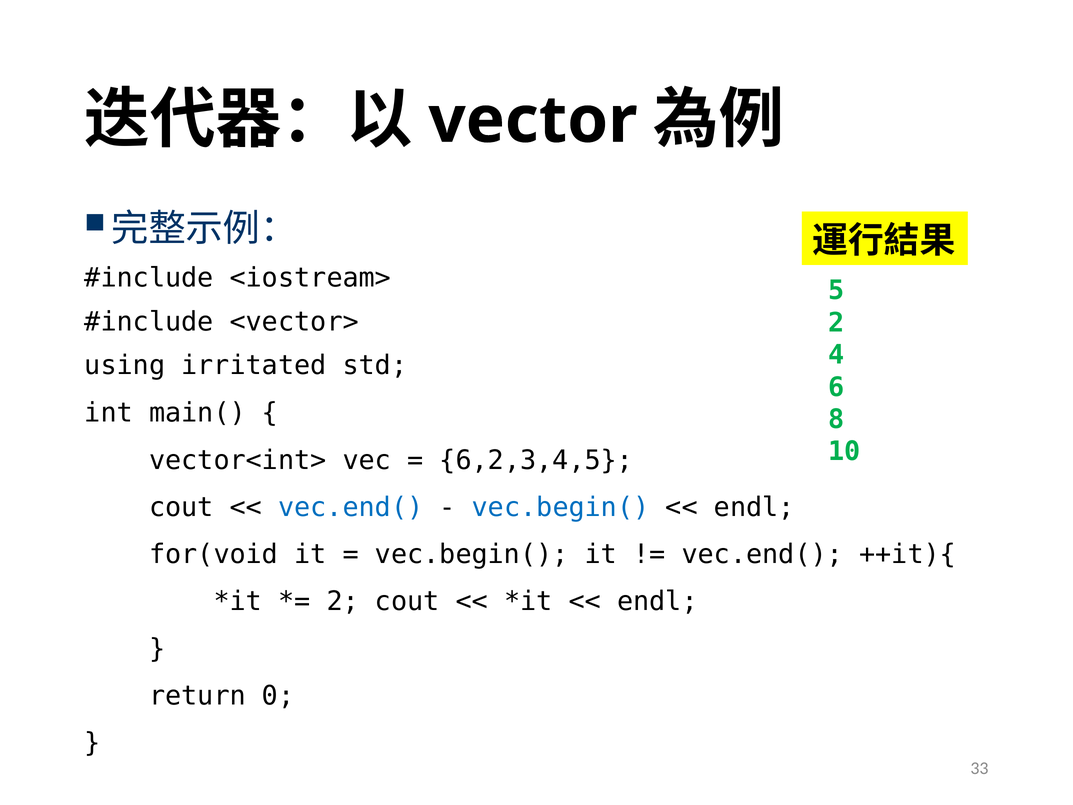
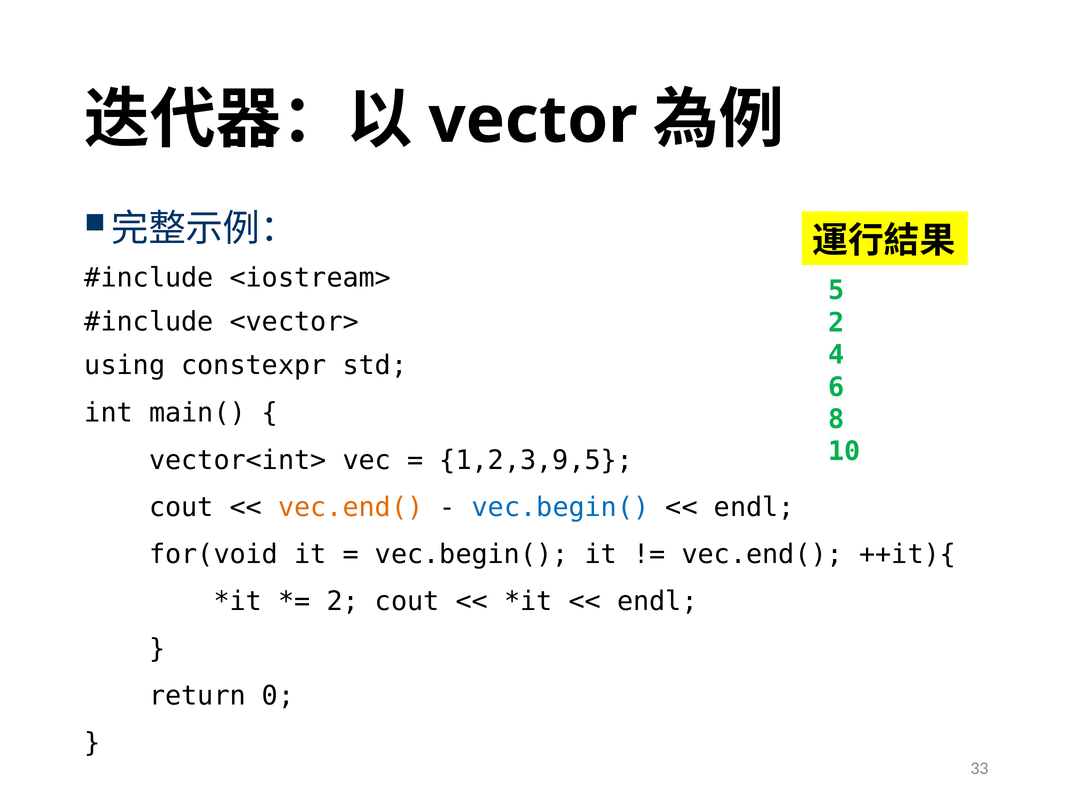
irritated: irritated -> constexpr (254, 365)
6,2,3,4,5: 6,2,3,4,5 -> 1,2,3,9,5 (536, 460)
vec.end( colour: blue -> orange (351, 507)
